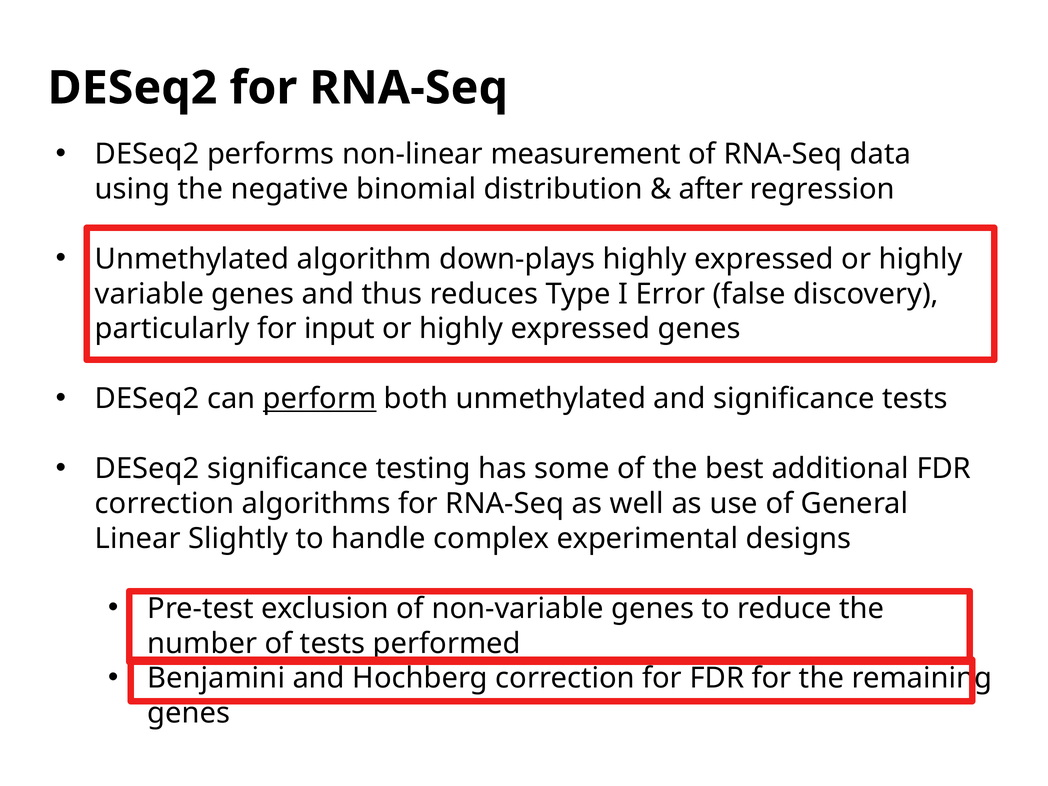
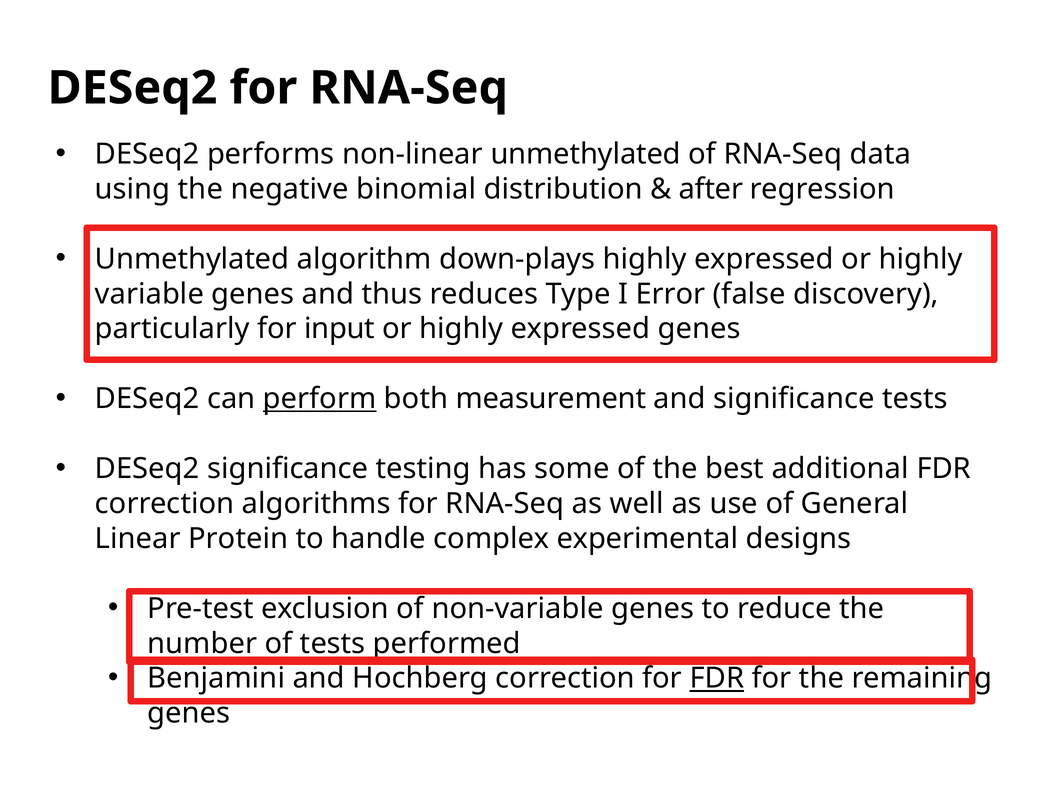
non-linear measurement: measurement -> unmethylated (586, 154)
both unmethylated: unmethylated -> measurement (551, 399)
Slightly: Slightly -> Protein (238, 539)
FDR underline: none -> present (717, 678)
